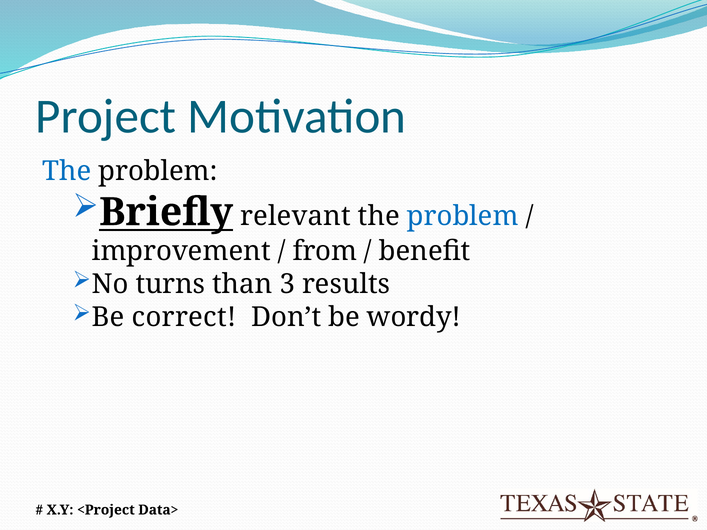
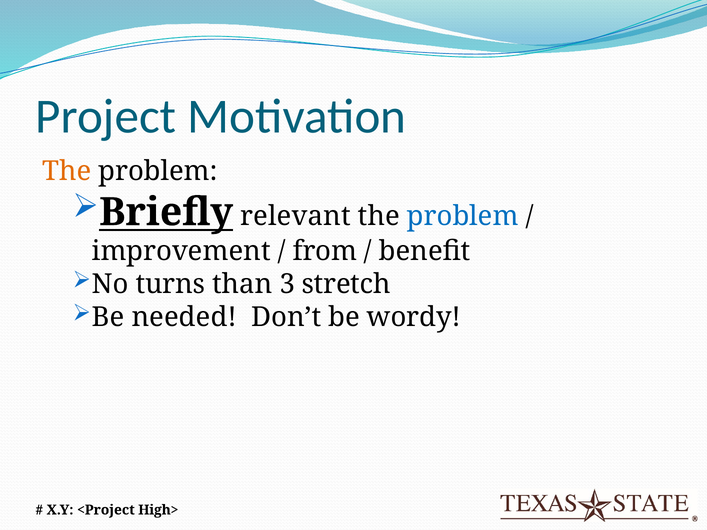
The colour: blue -> orange (67, 171)
results: results -> stretch (346, 284)
correct: correct -> needed (184, 317)
Data>: Data> -> High> (158, 510)
